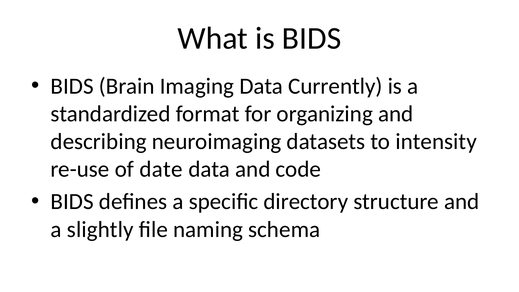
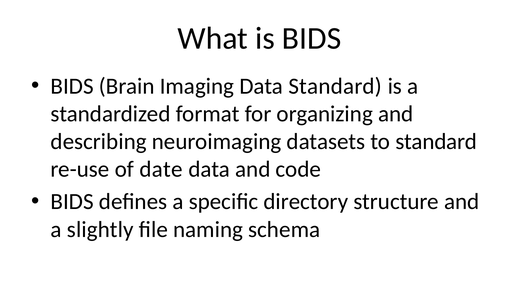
Data Currently: Currently -> Standard (335, 86)
to intensity: intensity -> standard (436, 142)
